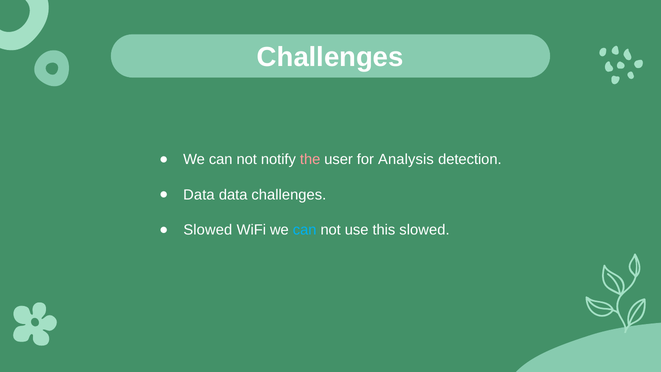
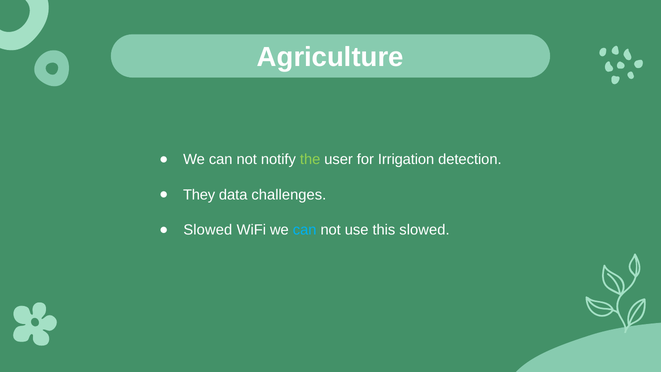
Challenges: Challenges -> Agriculture (330, 57)
the colour: pink -> light green (310, 160)
Analysis: Analysis -> Irrigation (406, 160)
Data: Data -> They (199, 195)
